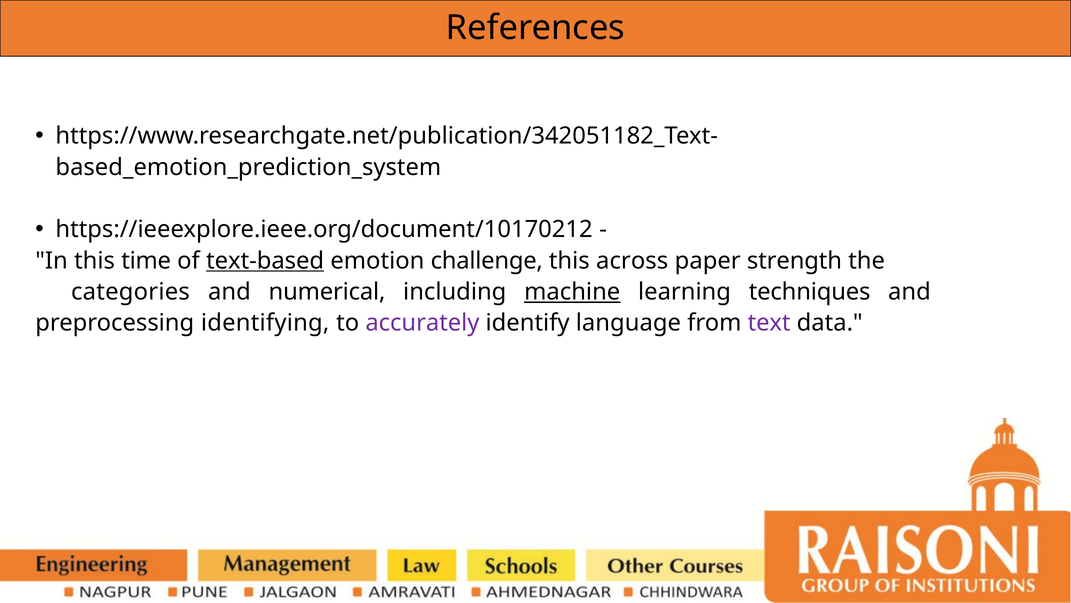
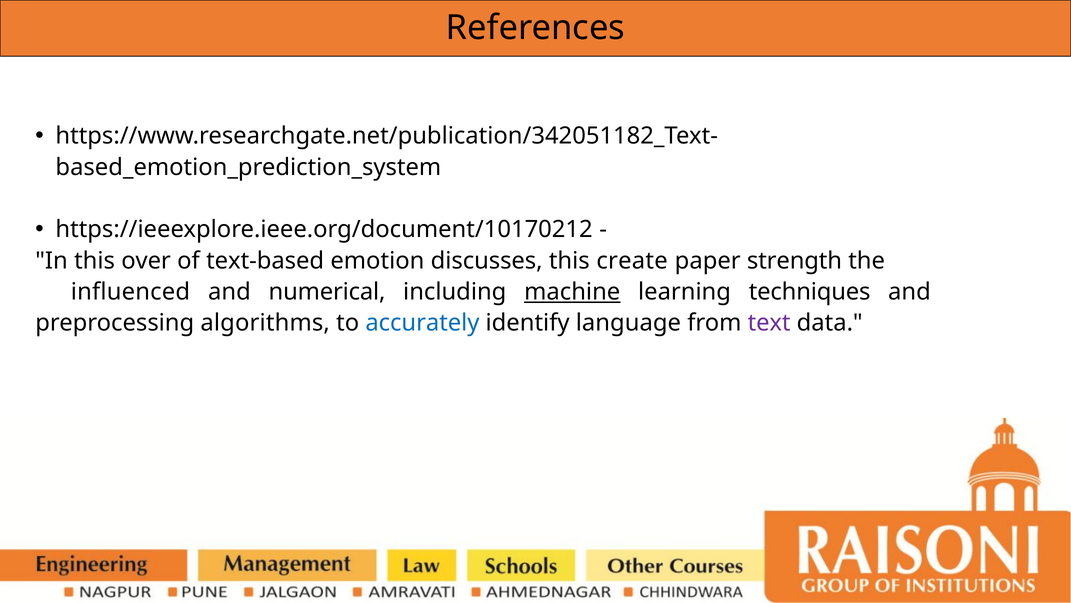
time: time -> over (146, 261)
text-based underline: present -> none (265, 261)
challenge: challenge -> discusses (487, 261)
across: across -> create (632, 261)
categories: categories -> influenced (130, 292)
identifying: identifying -> algorithms (265, 323)
accurately colour: purple -> blue (422, 323)
